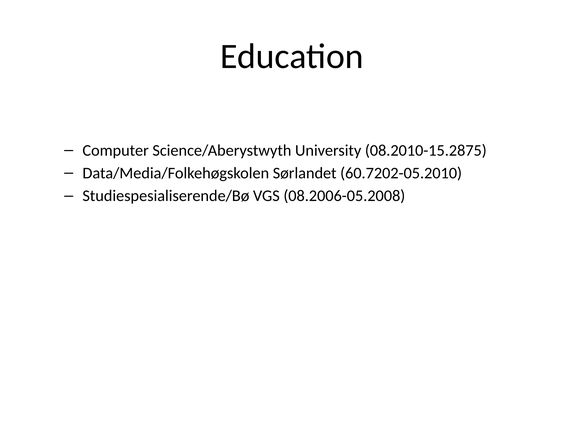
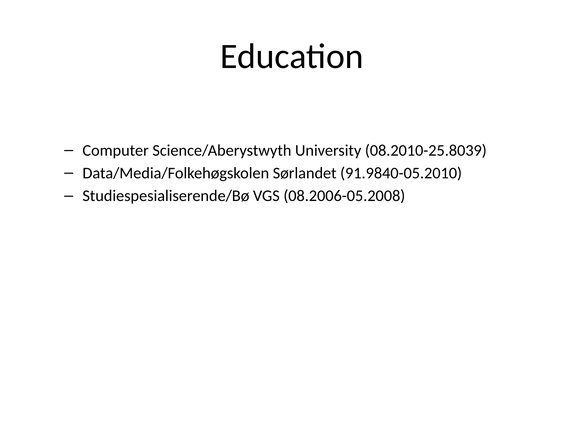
08.2010-15.2875: 08.2010-15.2875 -> 08.2010-25.8039 (426, 150)
60.7202-05.2010: 60.7202-05.2010 -> 91.9840-05.2010 (401, 173)
